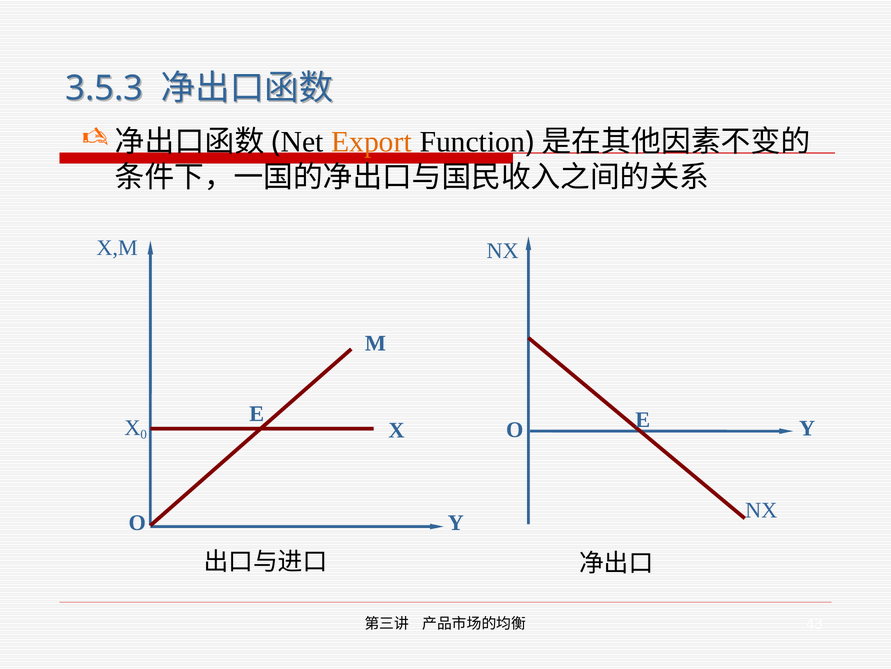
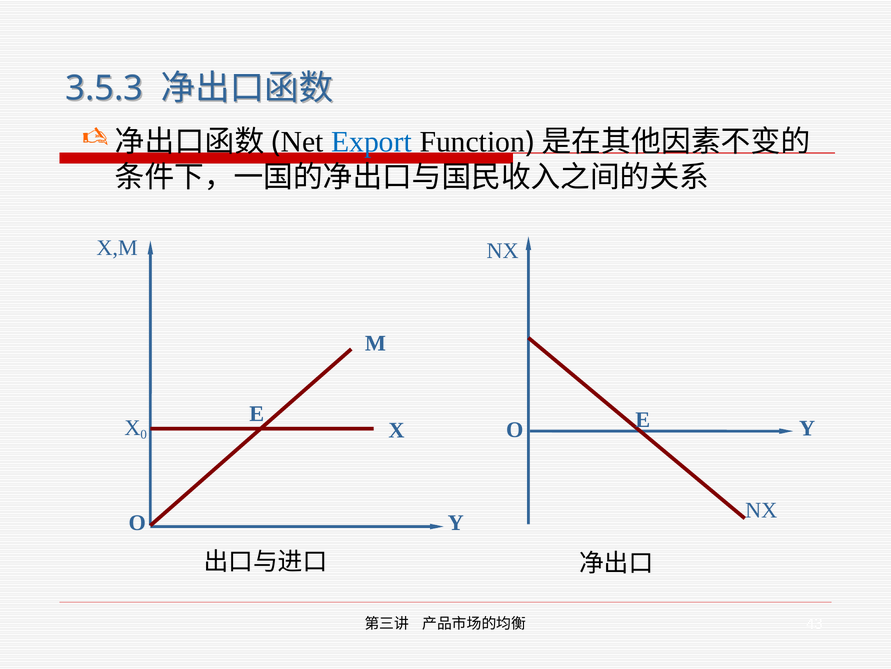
Export colour: orange -> blue (371, 142)
